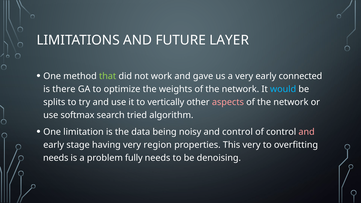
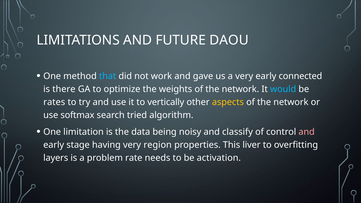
LAYER: LAYER -> DAOU (229, 40)
that colour: light green -> light blue (108, 76)
splits: splits -> rates (54, 102)
aspects colour: pink -> yellow (228, 102)
and control: control -> classify (238, 132)
This very: very -> liver (252, 145)
needs: needs -> layers (56, 158)
fully: fully -> rate (134, 158)
denoising: denoising -> activation (219, 158)
